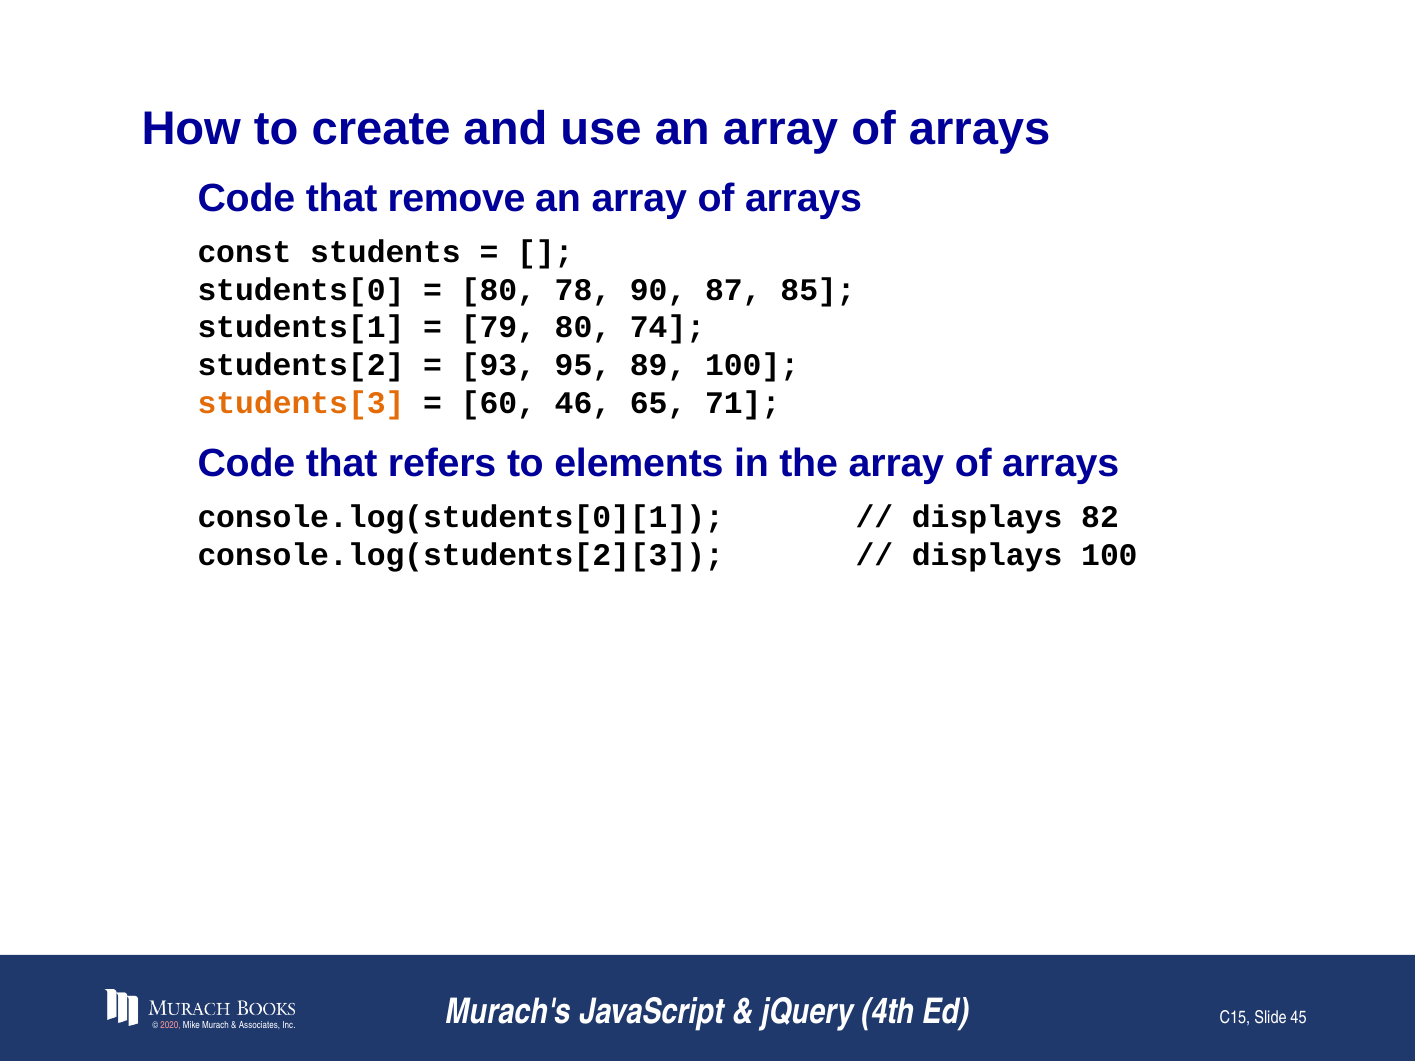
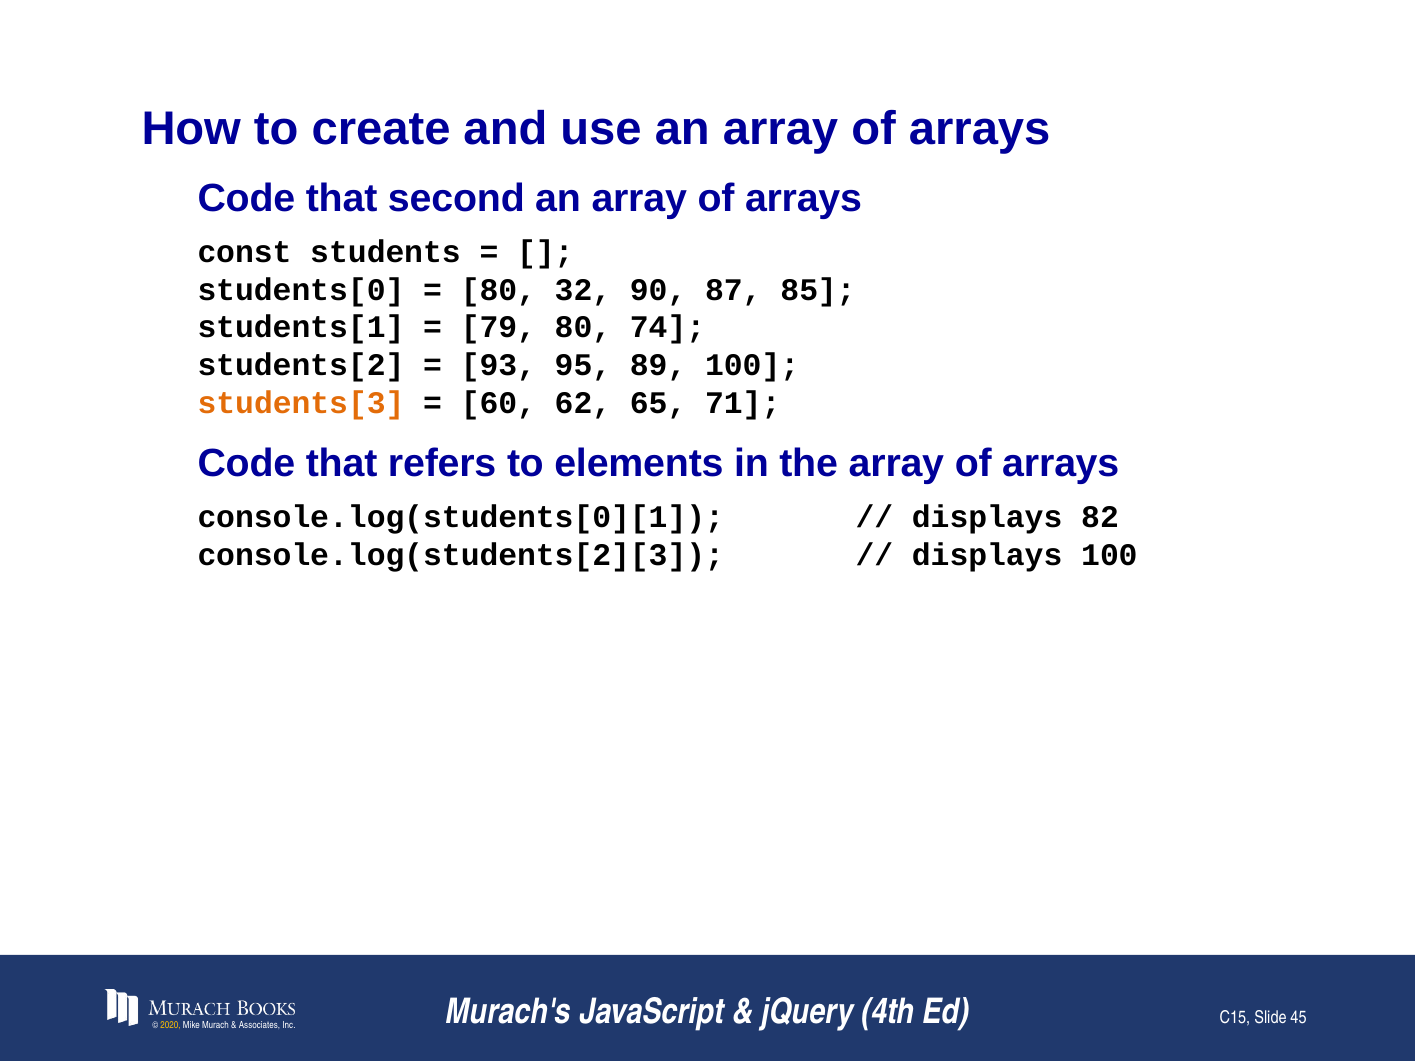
remove: remove -> second (456, 198)
78: 78 -> 32 (583, 290)
46: 46 -> 62 (583, 403)
2020 colour: pink -> yellow (170, 1025)
